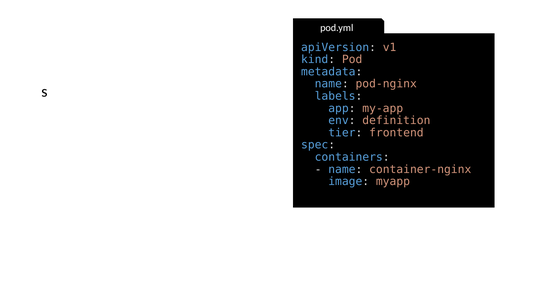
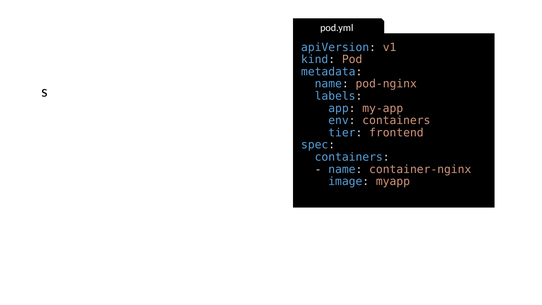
env definition: definition -> containers (396, 120)
